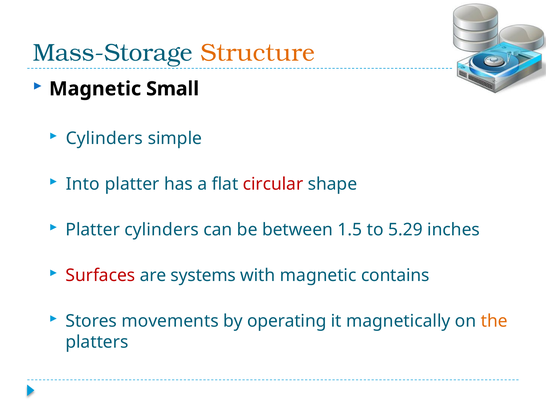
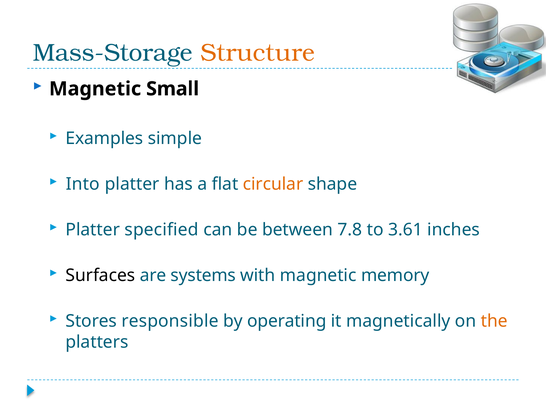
Cylinders: Cylinders -> Examples (104, 138)
circular colour: red -> orange (273, 184)
Platter cylinders: cylinders -> specified (162, 230)
1.5: 1.5 -> 7.8 (350, 230)
5.29: 5.29 -> 3.61 (405, 230)
Surfaces colour: red -> black (100, 275)
contains: contains -> memory (395, 275)
movements: movements -> responsible (170, 321)
